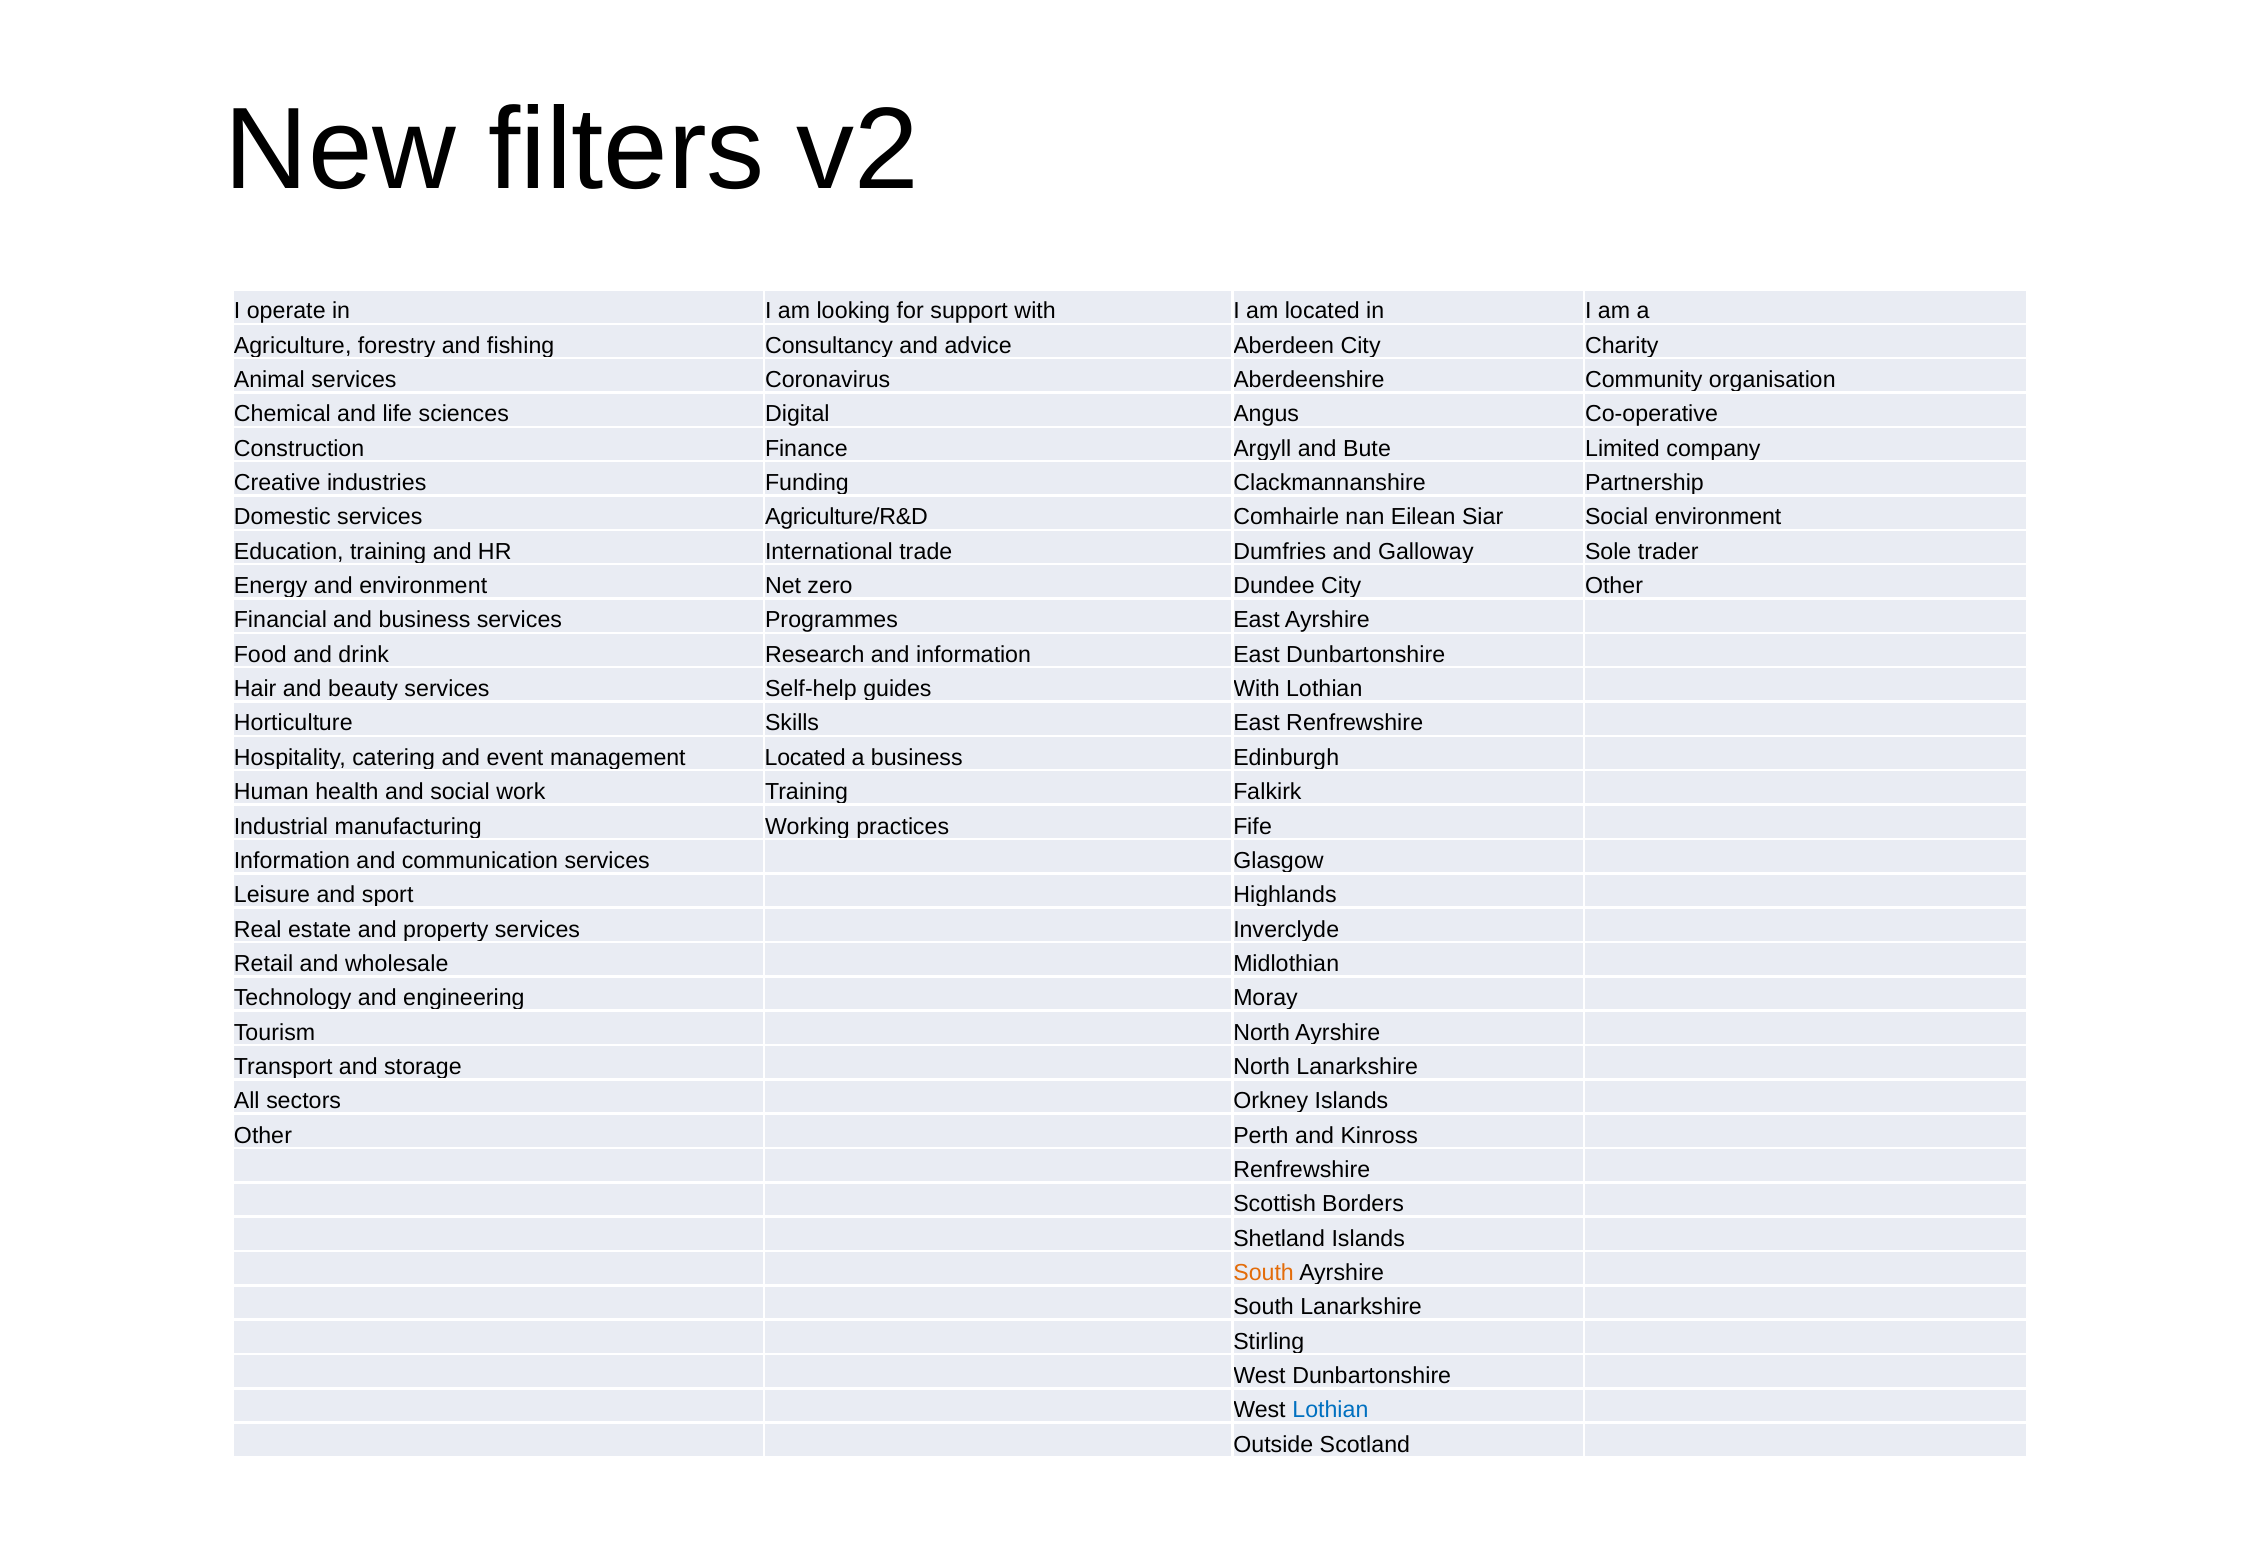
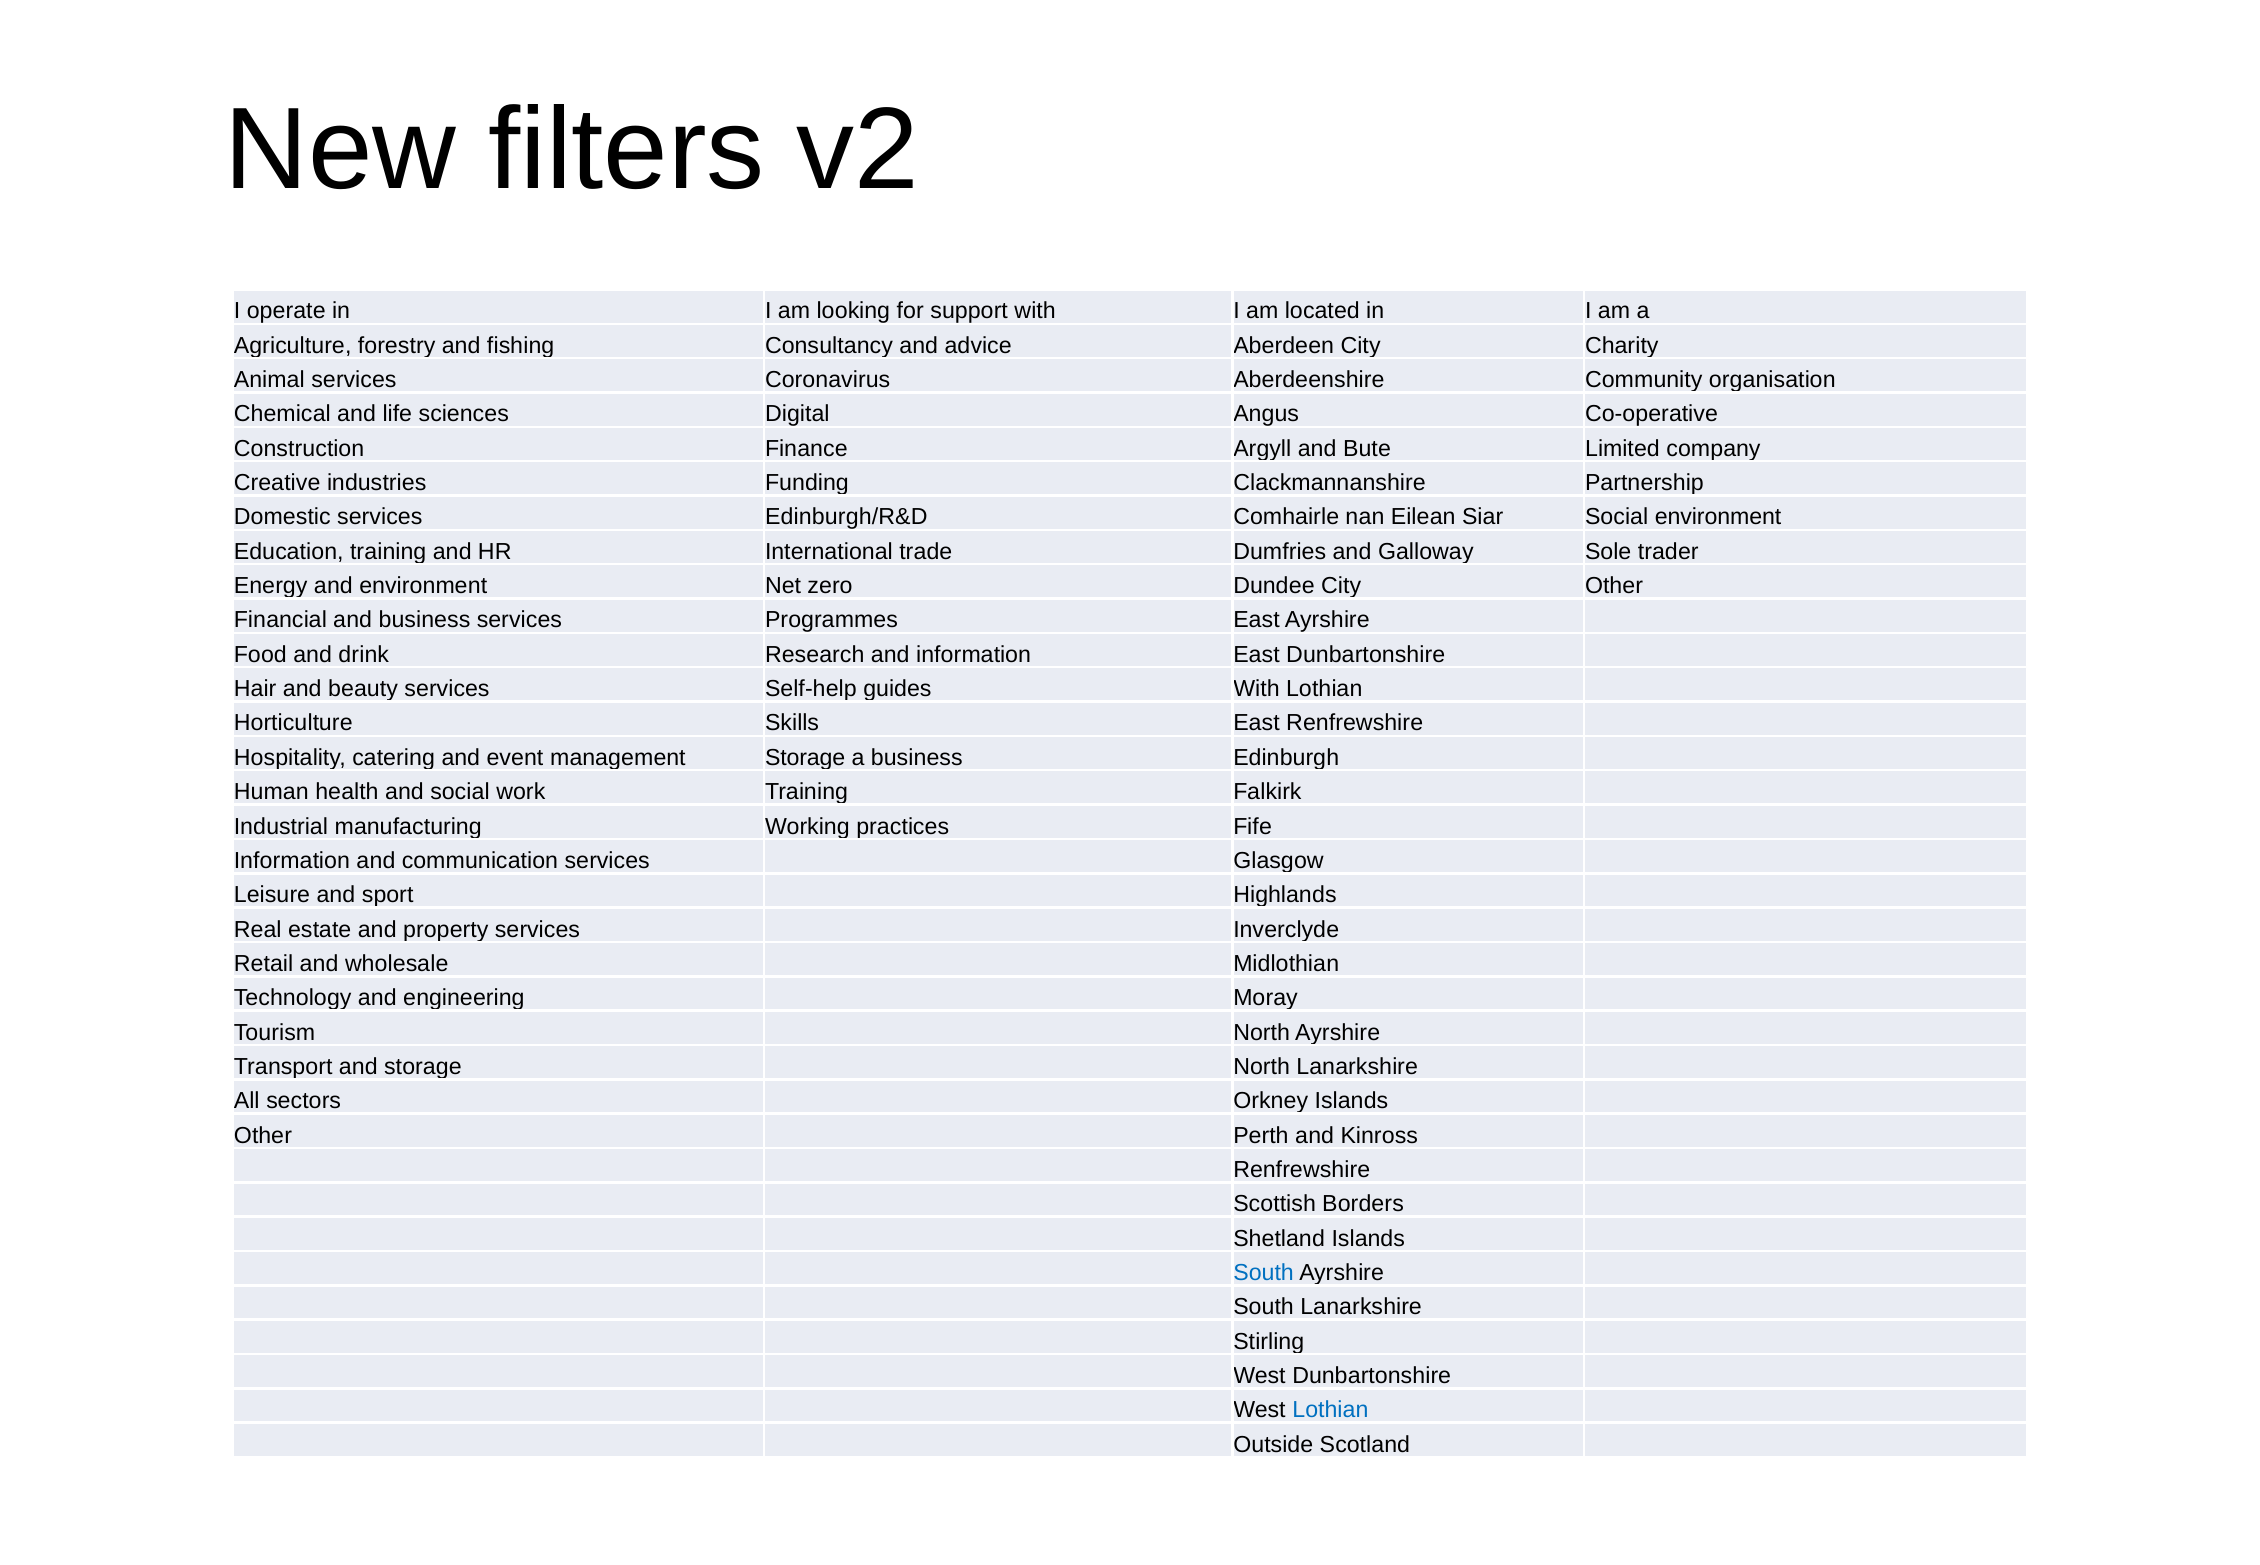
Agriculture/R&D: Agriculture/R&D -> Edinburgh/R&D (846, 517)
management Located: Located -> Storage (805, 757)
South colour: orange -> blue (1264, 1272)
